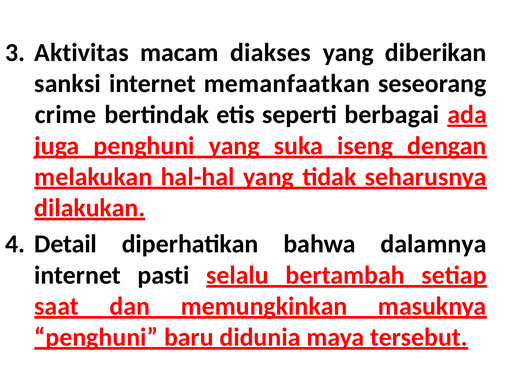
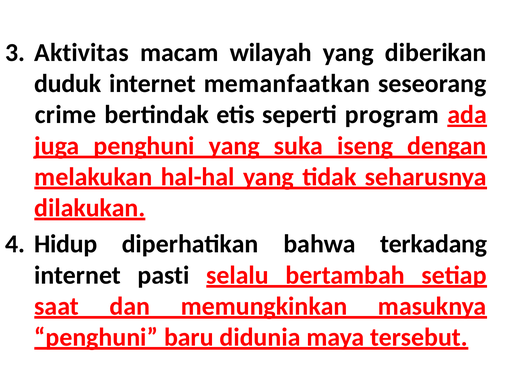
diakses: diakses -> wilayah (271, 53)
sanksi: sanksi -> duduk (68, 84)
berbagai: berbagai -> program (392, 115)
Detail: Detail -> Hidup (66, 244)
dalamnya: dalamnya -> terkadang (434, 244)
